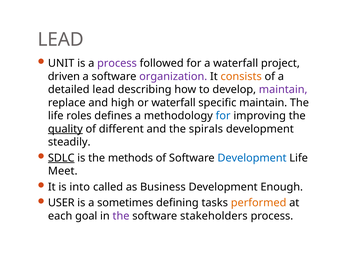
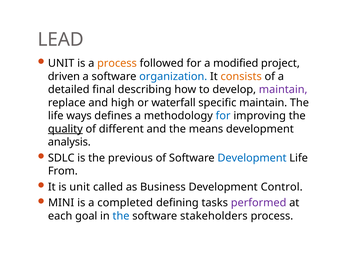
process colour: purple -> orange (117, 63)
a waterfall: waterfall -> modified (236, 63)
organization colour: purple -> blue (173, 76)
detailed lead: lead -> final (104, 90)
roles: roles -> ways (79, 116)
spirals: spirals -> means (206, 129)
steadily: steadily -> analysis (69, 142)
SDLC underline: present -> none (61, 158)
methods: methods -> previous (130, 158)
Meet: Meet -> From (63, 171)
is into: into -> unit (80, 187)
Enough: Enough -> Control (282, 187)
USER: USER -> MINI (61, 203)
sometimes: sometimes -> completed (125, 203)
performed colour: orange -> purple (259, 203)
the colour: purple -> blue (121, 216)
